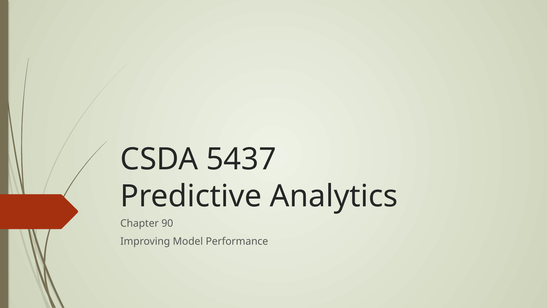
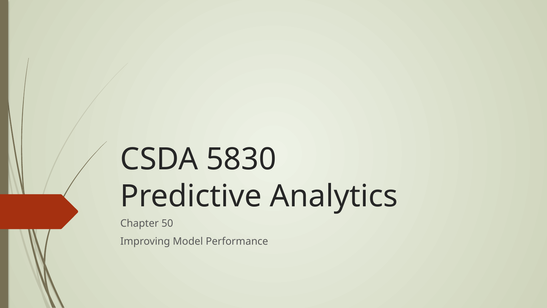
5437: 5437 -> 5830 (241, 159)
90: 90 -> 50 (167, 223)
